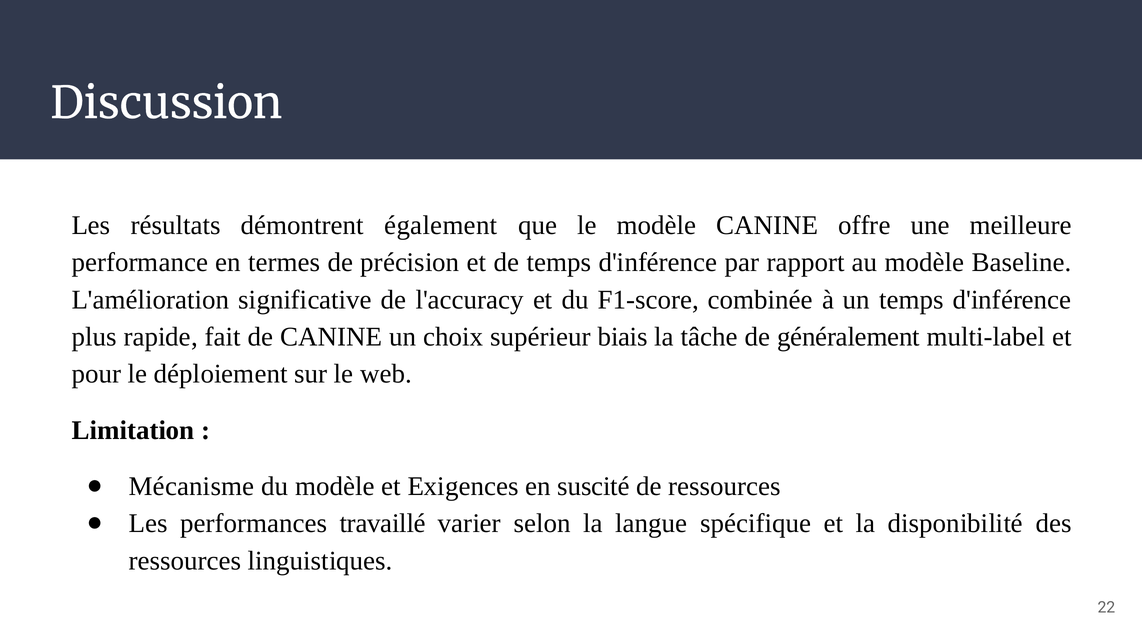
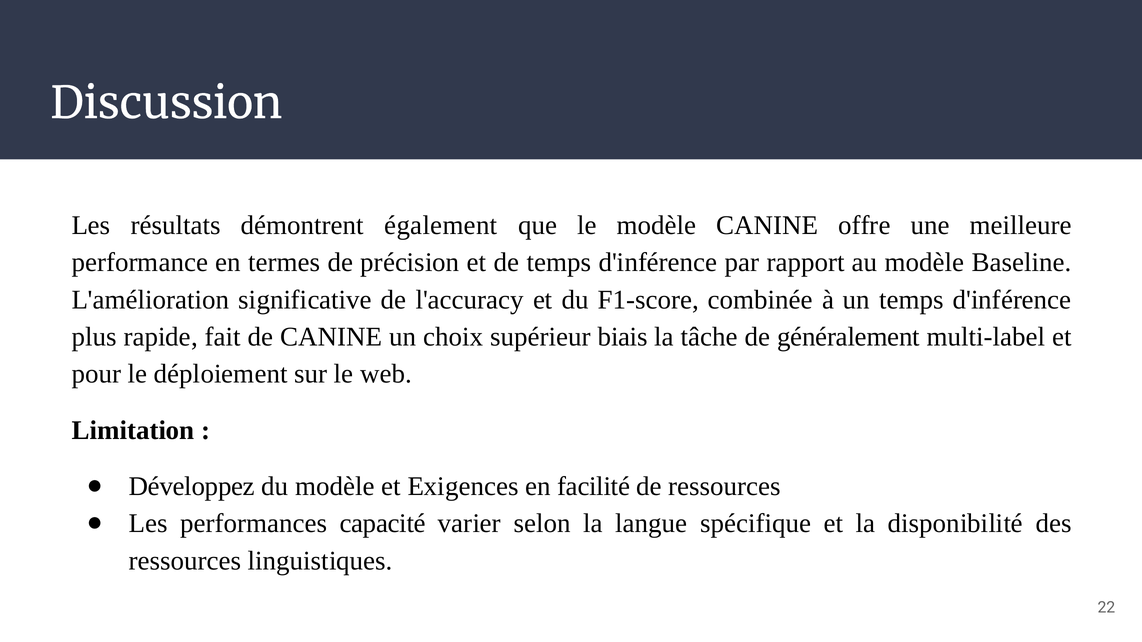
Mécanisme: Mécanisme -> Développez (192, 487)
suscité: suscité -> facilité (594, 487)
travaillé: travaillé -> capacité (383, 524)
